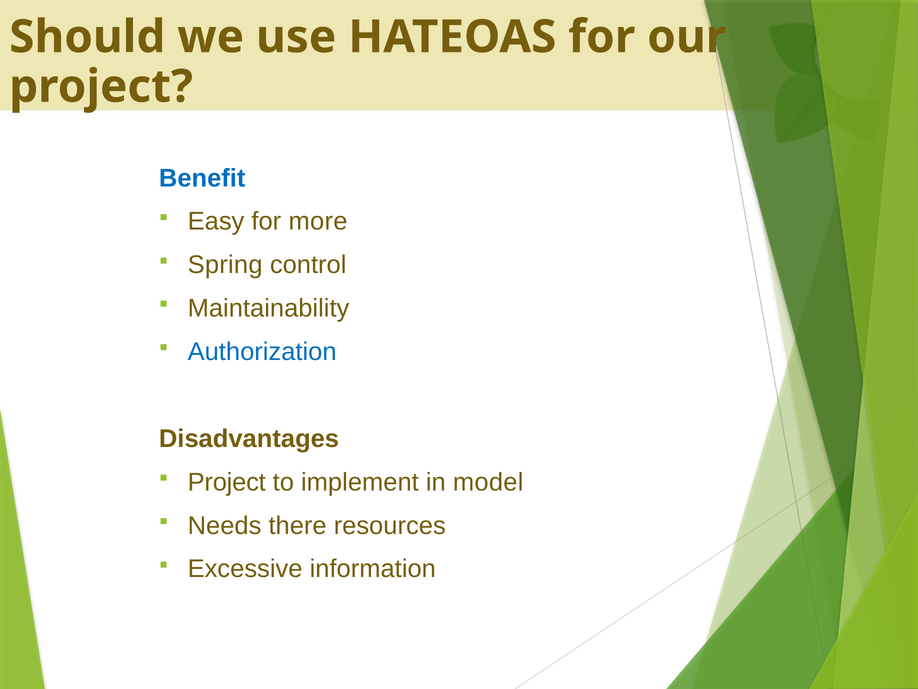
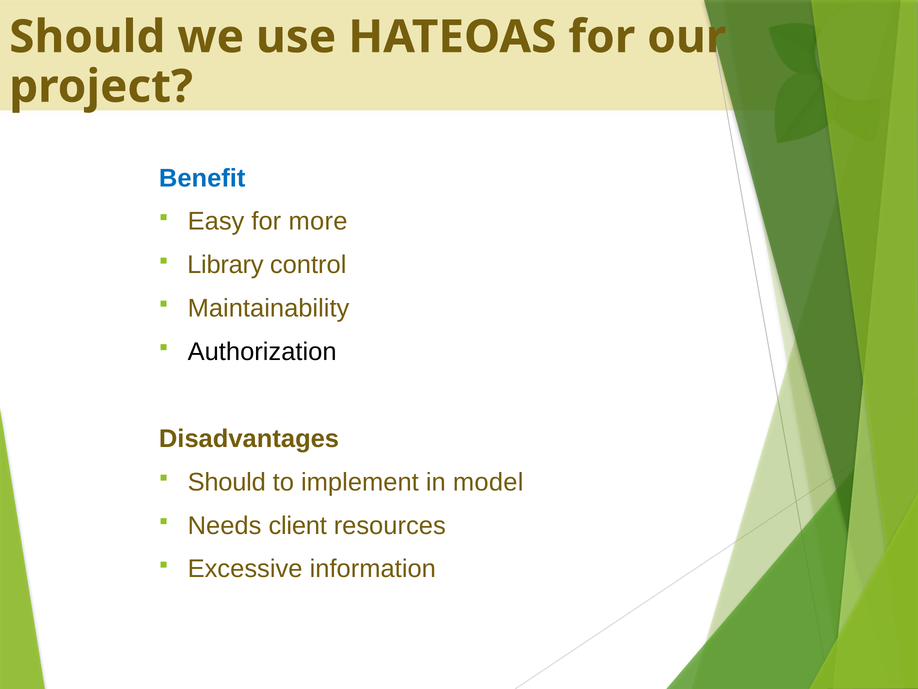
Spring: Spring -> Library (225, 265)
Authorization colour: blue -> black (262, 352)
Project: Project -> Should (227, 482)
there: there -> client (298, 525)
